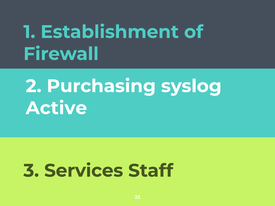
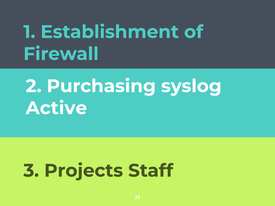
Services: Services -> Projects (84, 171)
